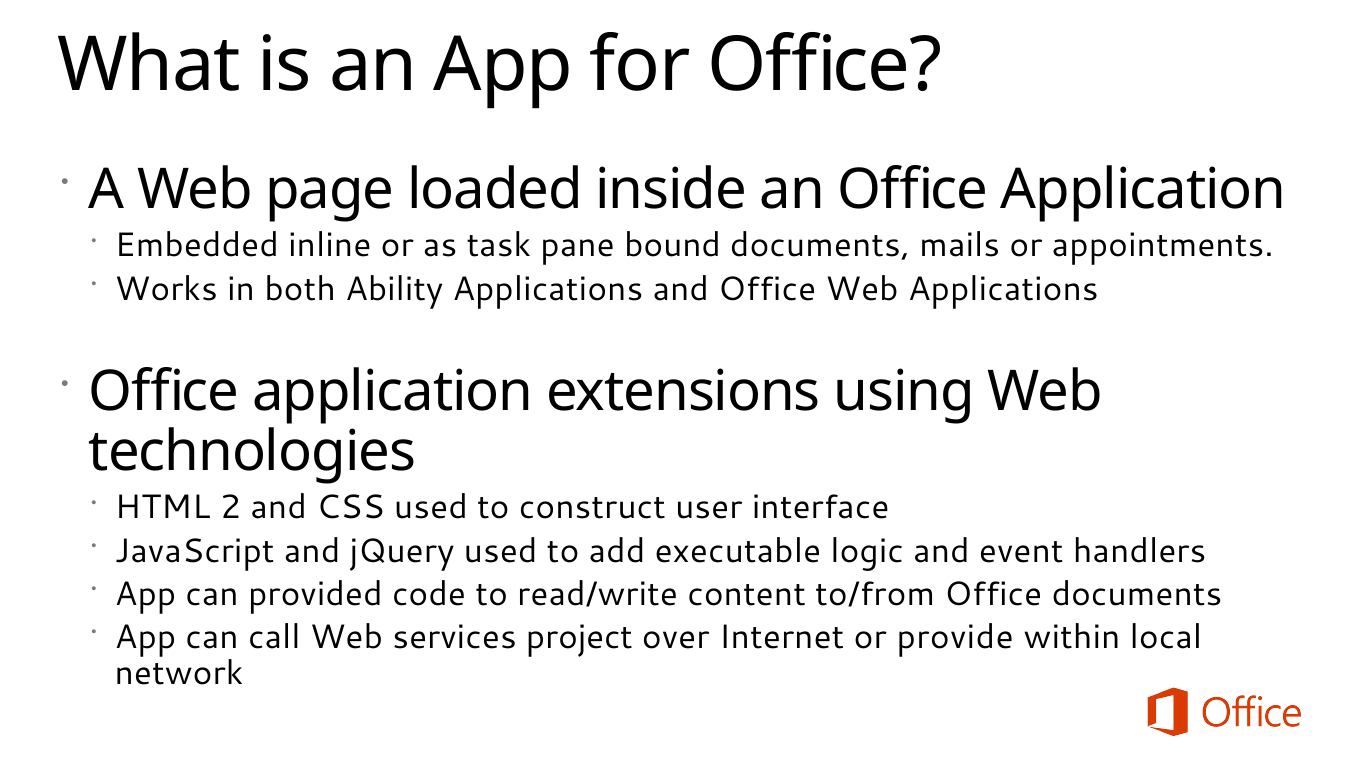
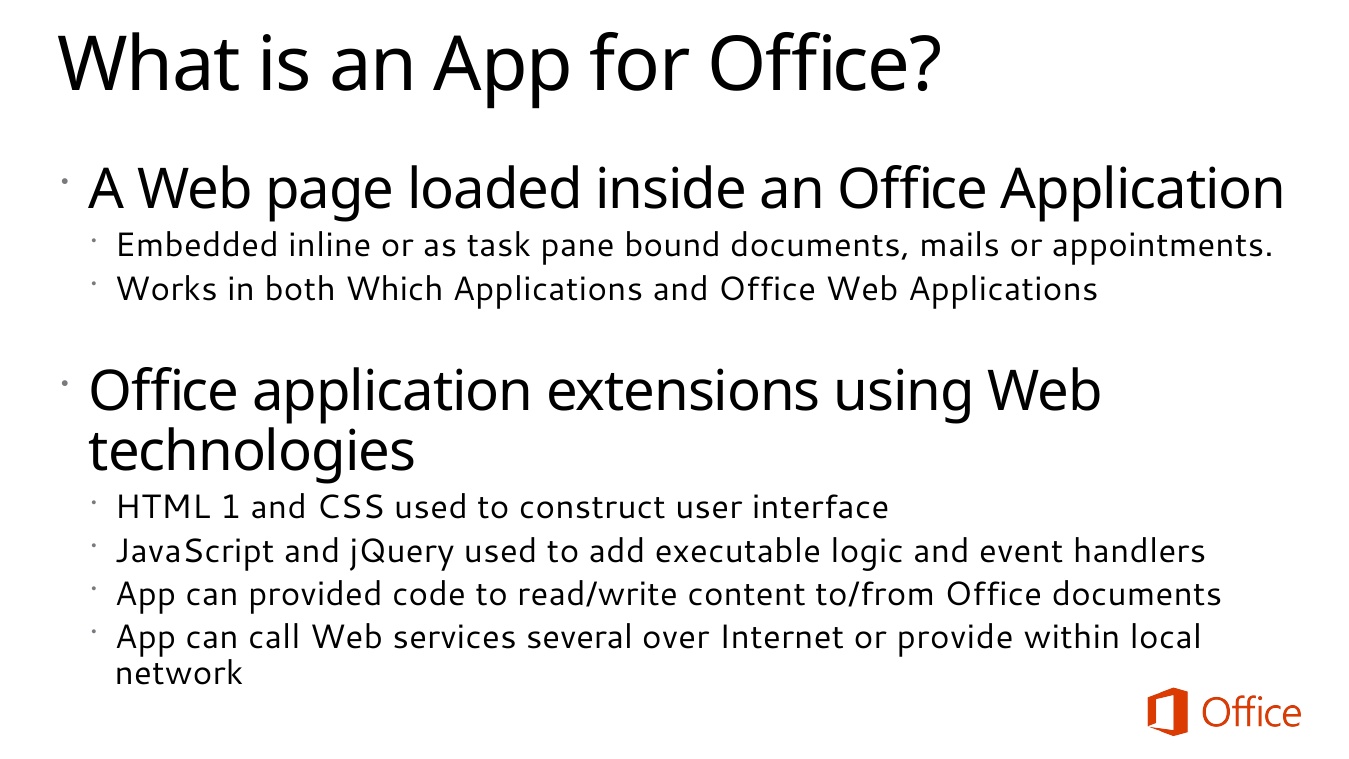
Ability: Ability -> Which (394, 289)
2: 2 -> 1 (230, 508)
project: project -> several (580, 637)
